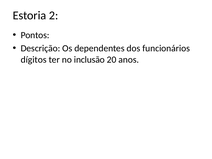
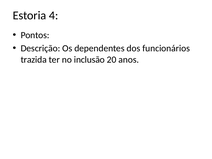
2: 2 -> 4 (54, 16)
dígitos: dígitos -> trazida (34, 60)
